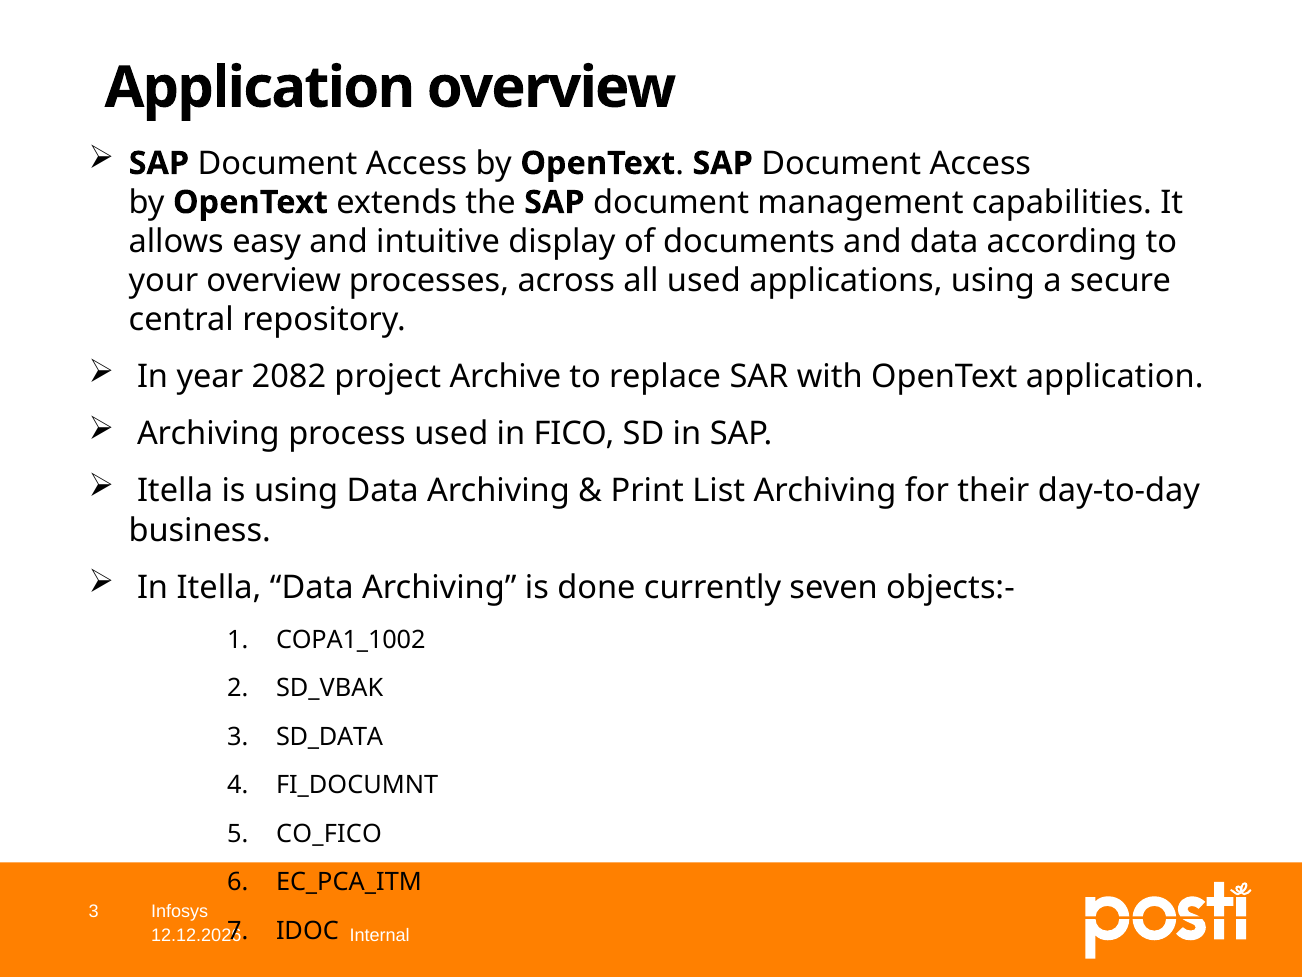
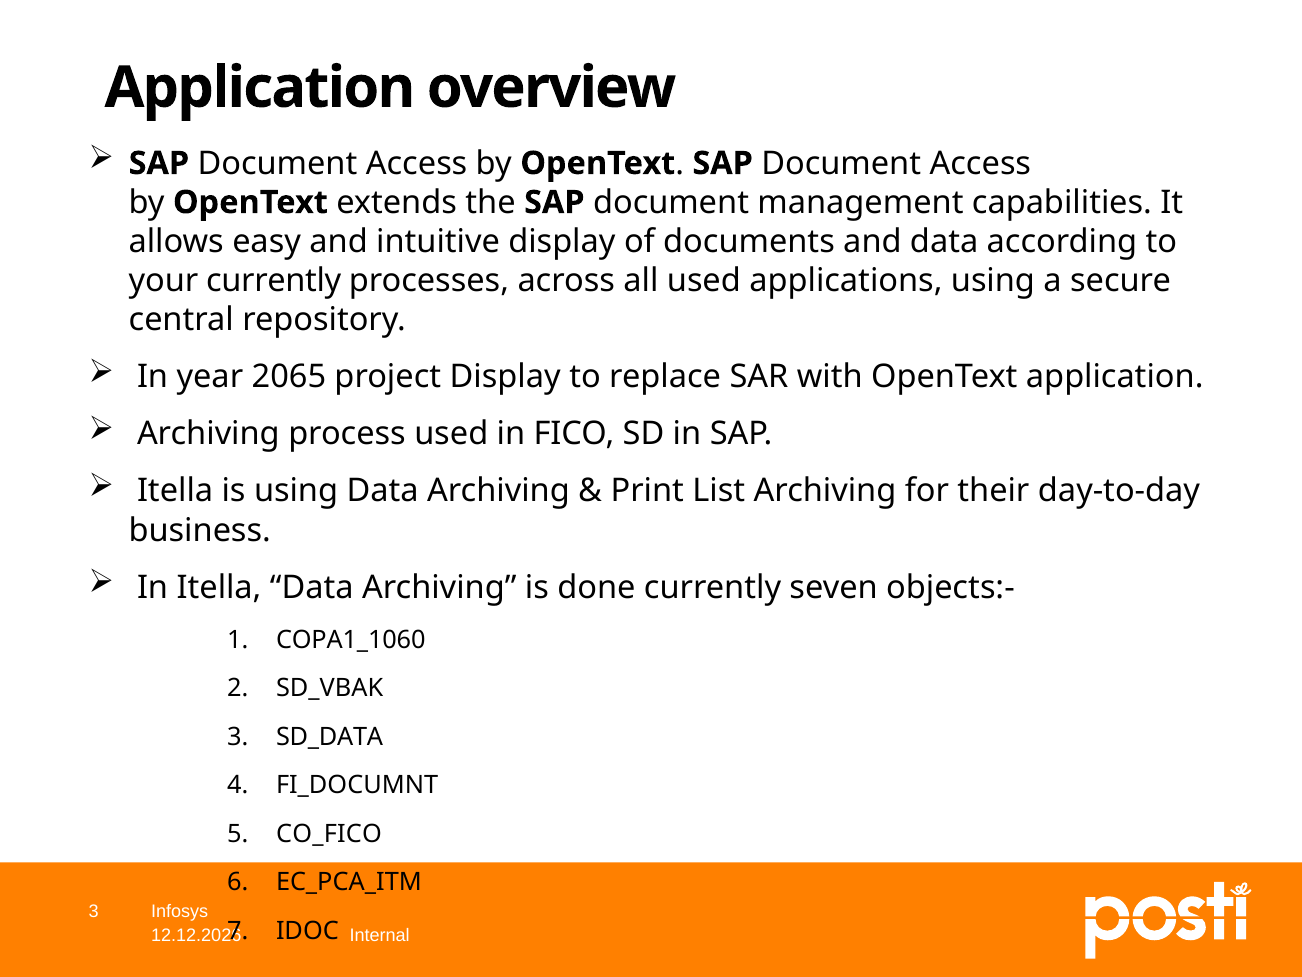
your overview: overview -> currently (274, 280)
2082: 2082 -> 2065 (289, 377)
project Archive: Archive -> Display (505, 377)
COPA1_1002: COPA1_1002 -> COPA1_1060 (351, 639)
